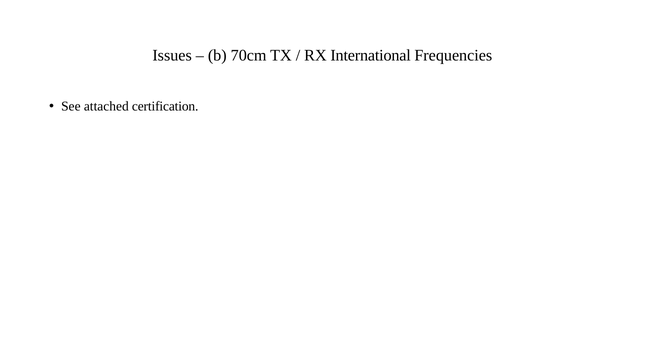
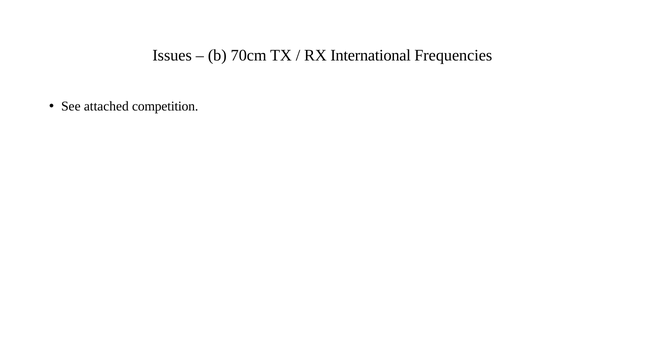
certification: certification -> competition (165, 106)
